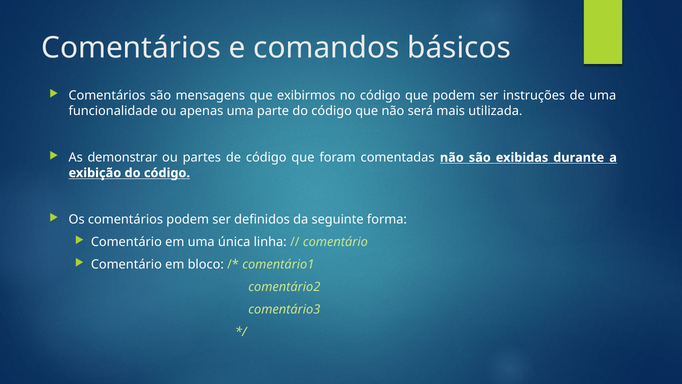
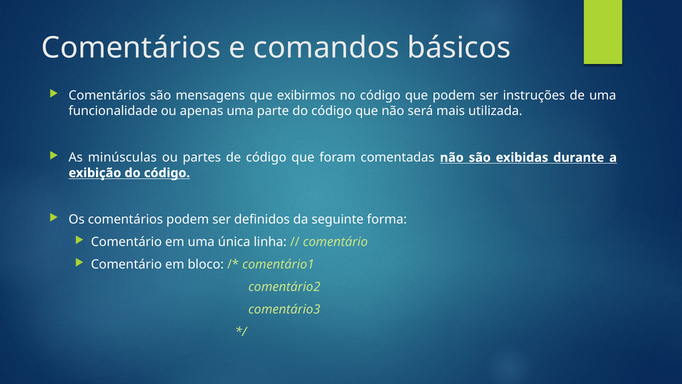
demonstrar: demonstrar -> minúsculas (122, 157)
